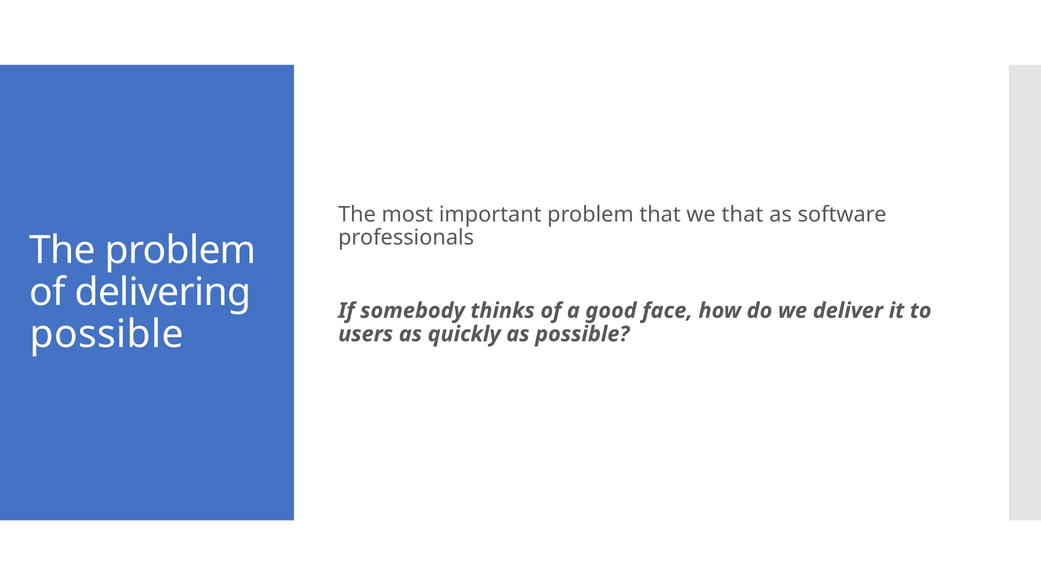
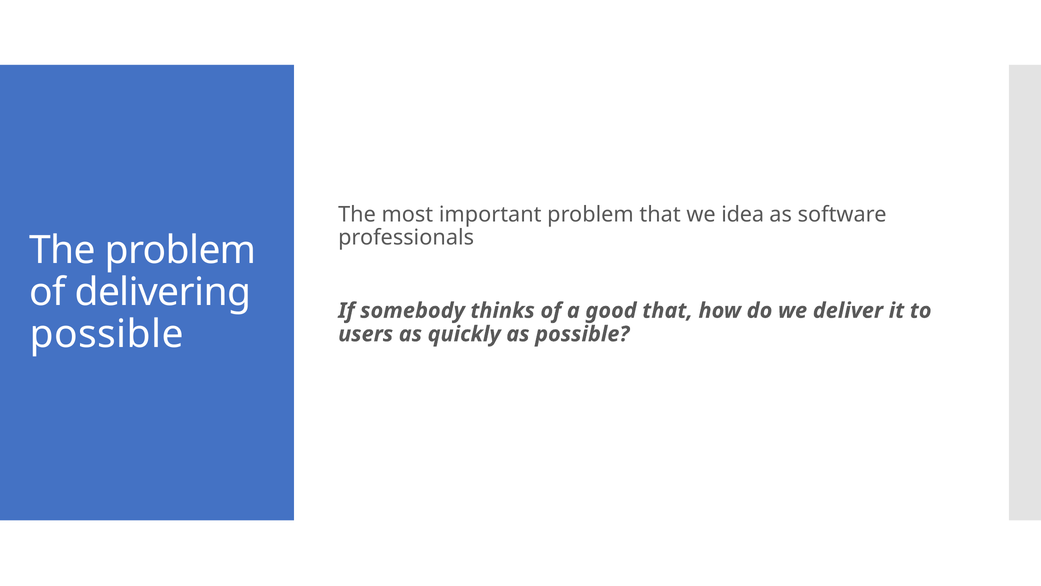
we that: that -> idea (743, 214)
good face: face -> that (668, 310)
